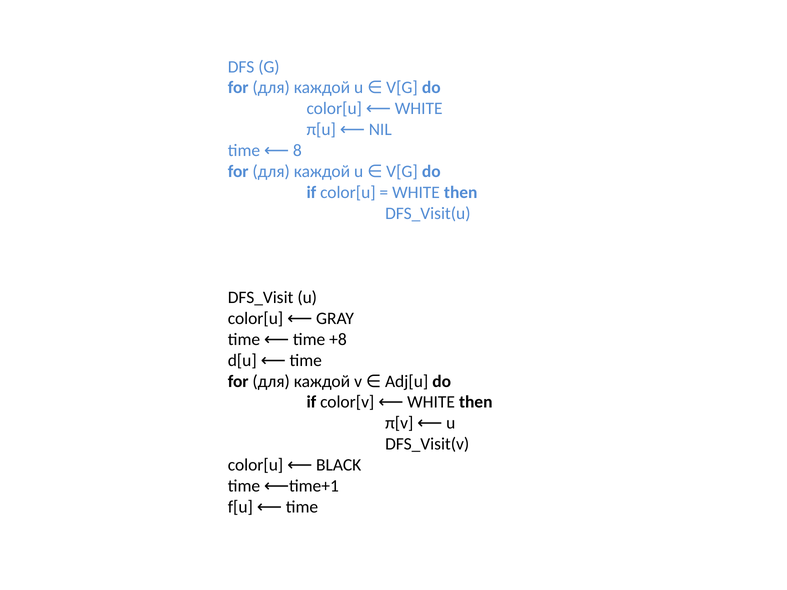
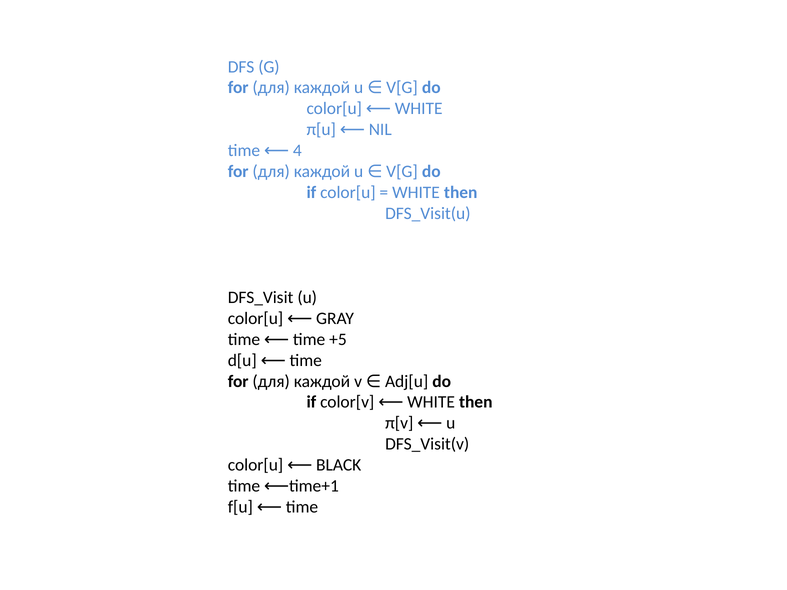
8: 8 -> 4 (297, 151)
+8: +8 -> +5 (338, 339)
